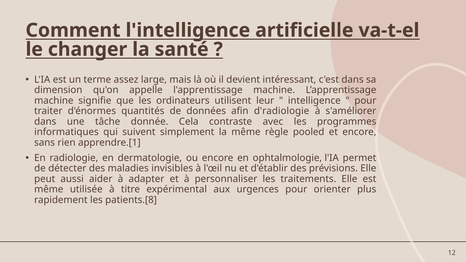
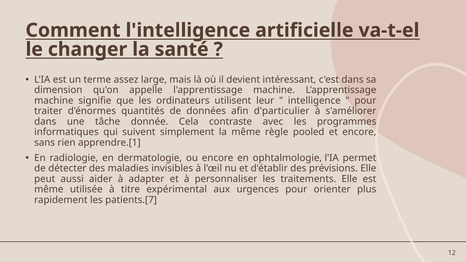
d'radiologie: d'radiologie -> d'particulier (282, 111)
patients.[8: patients.[8 -> patients.[7 (131, 200)
